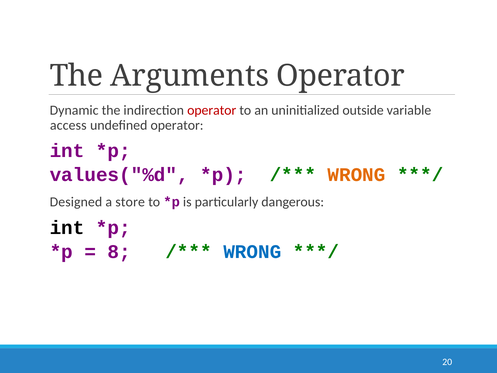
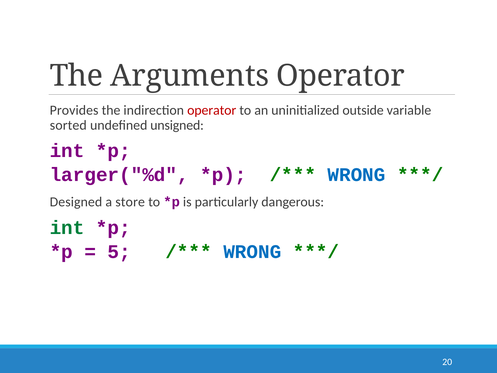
Dynamic: Dynamic -> Provides (74, 110)
access: access -> sorted (68, 125)
undefined operator: operator -> unsigned (177, 125)
values("%d: values("%d -> larger("%d (119, 175)
WRONG colour: orange -> blue (357, 175)
int colour: black -> green (67, 228)
8: 8 -> 5 (119, 252)
